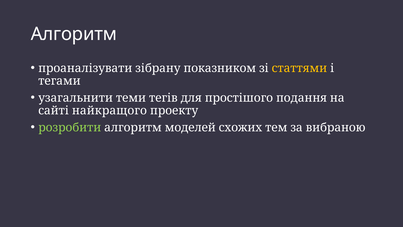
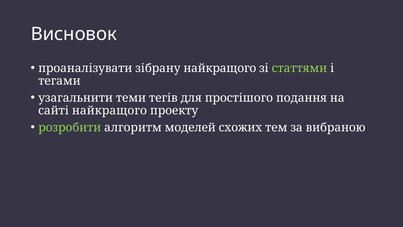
Алгоритм: Алгоритм -> Висновок (74, 34)
зібрану показником: показником -> найкращого (220, 68)
статтями colour: yellow -> light green (299, 68)
